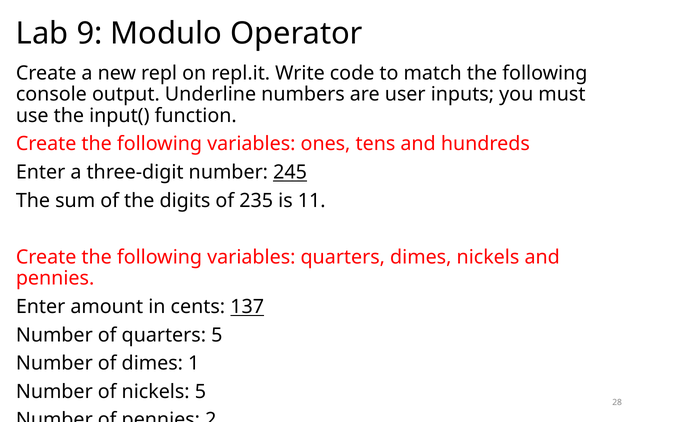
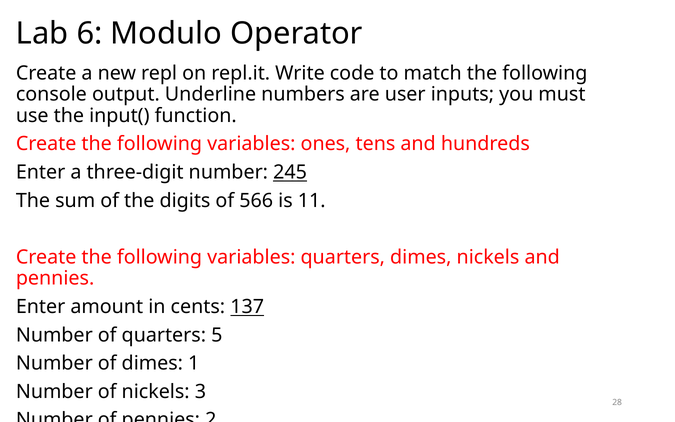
9: 9 -> 6 (89, 34)
235: 235 -> 566 (256, 200)
nickels 5: 5 -> 3 (200, 392)
